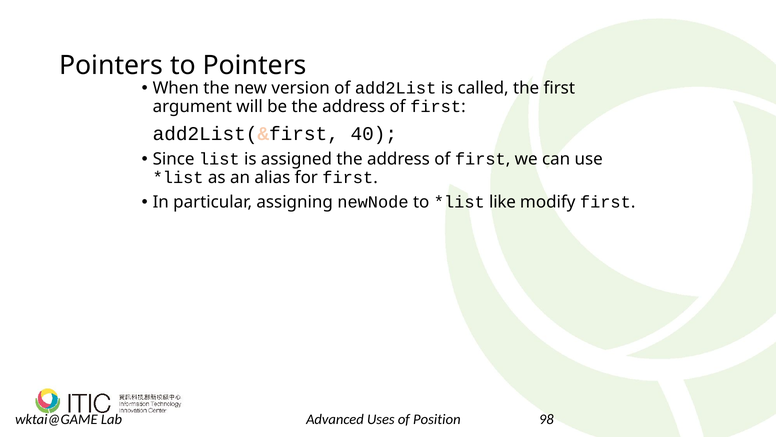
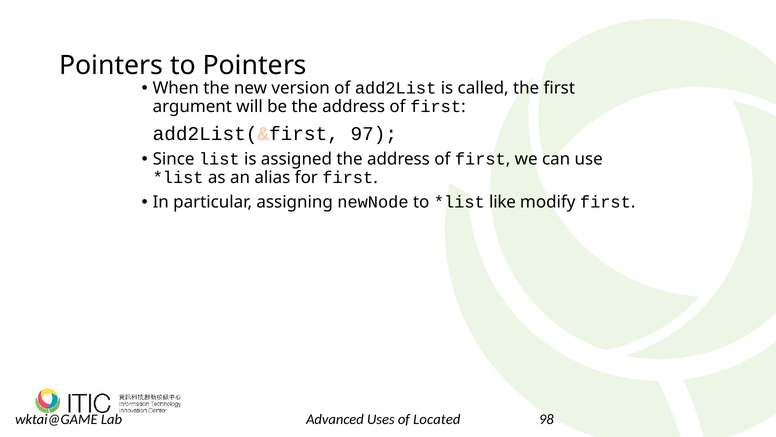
40: 40 -> 97 (374, 134)
Position: Position -> Located (437, 419)
